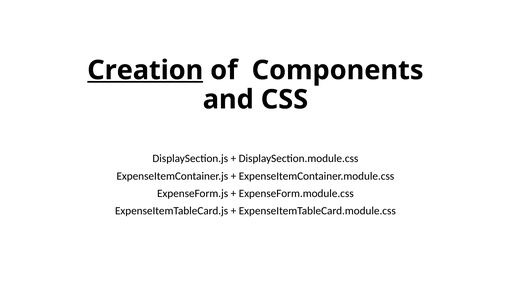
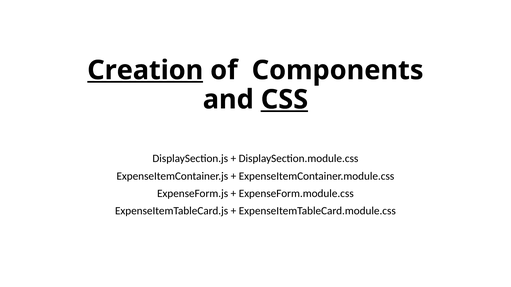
CSS underline: none -> present (284, 100)
